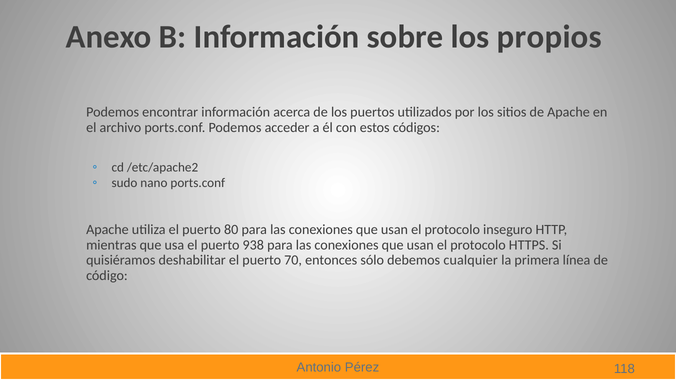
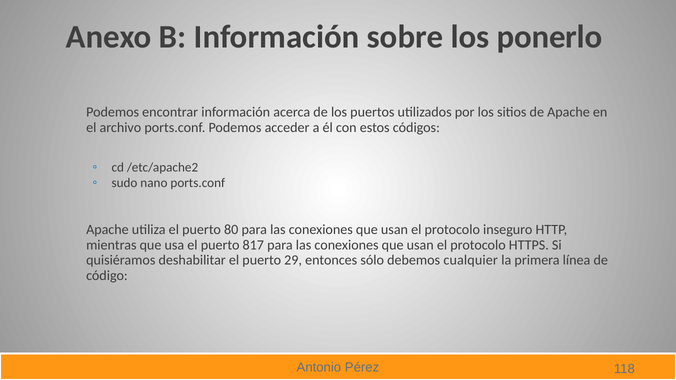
propios: propios -> ponerlo (550, 37)
938: 938 -> 817 (253, 245)
70: 70 -> 29 (293, 260)
